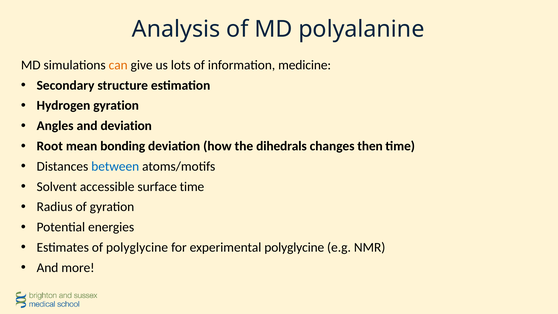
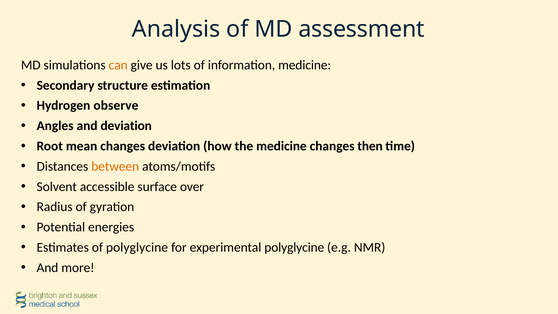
polyalanine: polyalanine -> assessment (362, 29)
Hydrogen gyration: gyration -> observe (116, 106)
mean bonding: bonding -> changes (123, 146)
the dihedrals: dihedrals -> medicine (281, 146)
between colour: blue -> orange (115, 166)
surface time: time -> over (192, 187)
